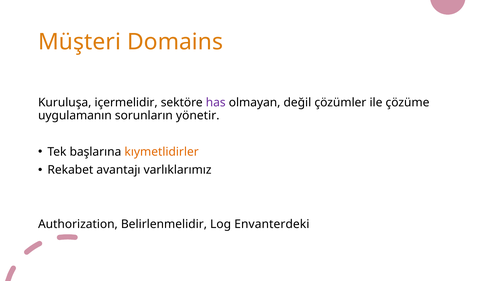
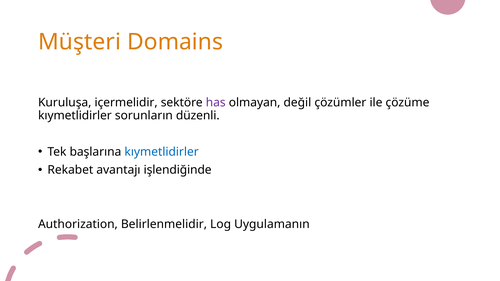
uygulamanın: uygulamanın -> kıymetlidirler (75, 116)
yönetir: yönetir -> düzenli (198, 116)
kıymetlidirler colour: orange -> blue (162, 152)
varlıklarımız: varlıklarımız -> işlendiğinde (178, 170)
Envanterdeki: Envanterdeki -> Uygulamanın (272, 224)
